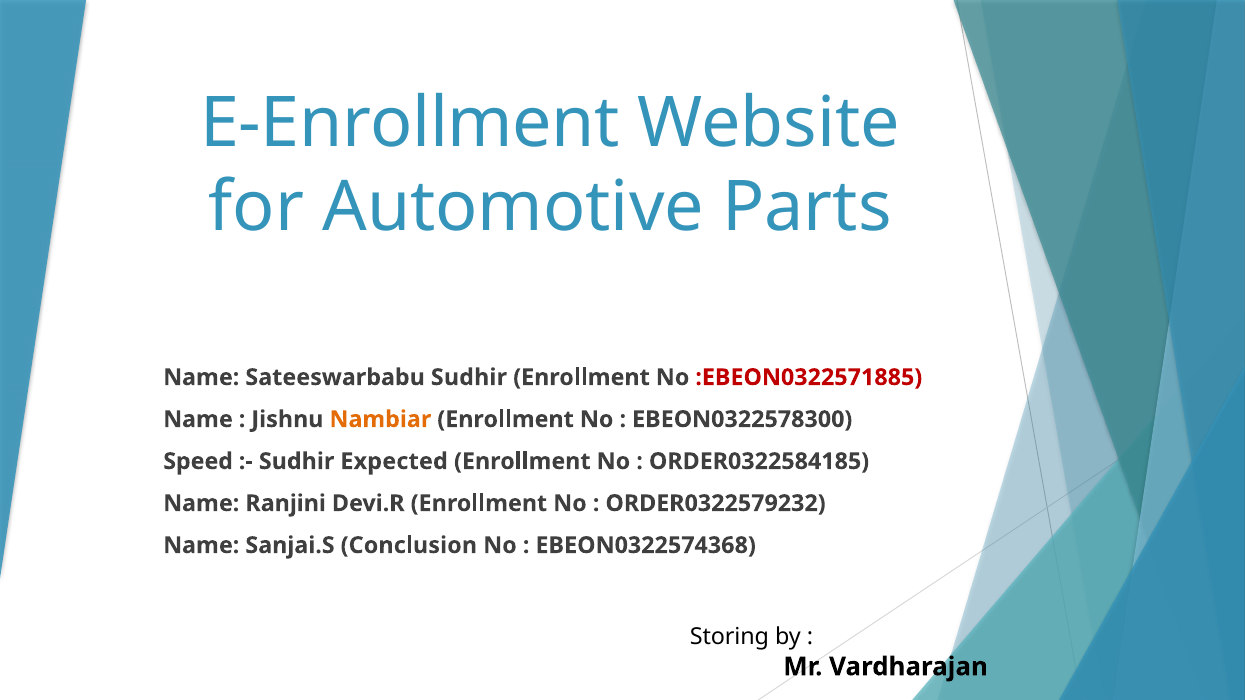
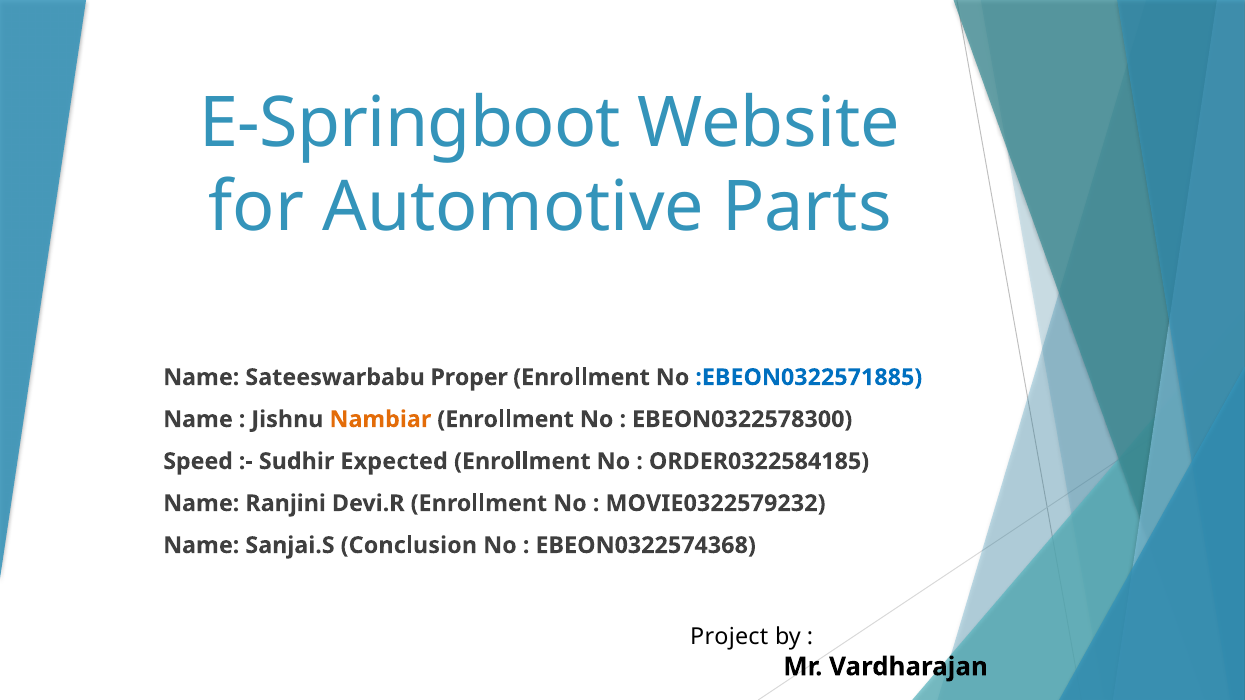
E-Enrollment: E-Enrollment -> E-Springboot (410, 124)
Sateeswarbabu Sudhir: Sudhir -> Proper (469, 378)
:EBEON0322571885 colour: red -> blue (809, 378)
ORDER0322579232: ORDER0322579232 -> MOVIE0322579232 (716, 504)
Storing: Storing -> Project (729, 637)
